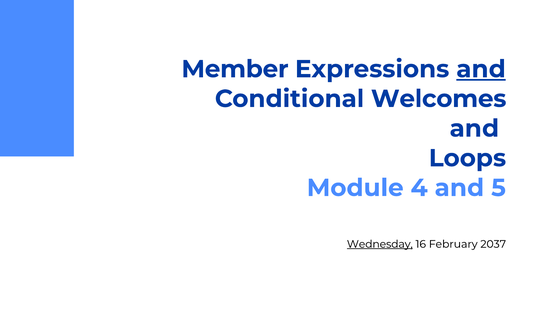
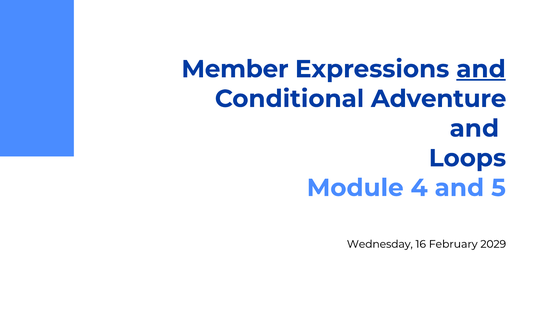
Welcomes: Welcomes -> Adventure (439, 99)
Wednesday underline: present -> none (380, 244)
2037: 2037 -> 2029 (493, 244)
